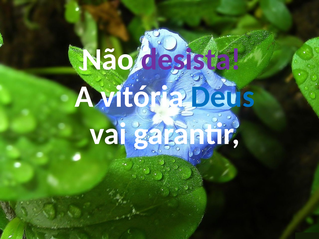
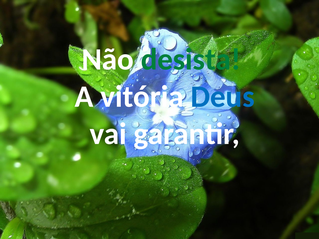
desista colour: purple -> green (191, 60)
